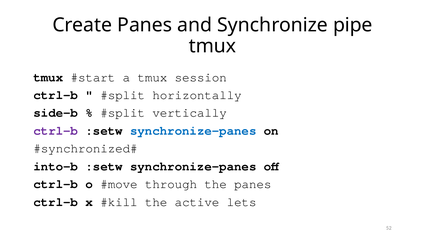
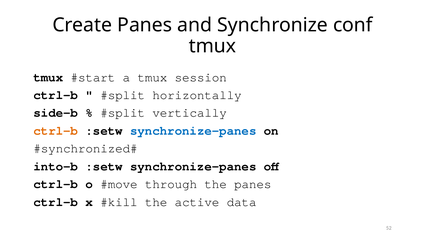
pipe: pipe -> conf (353, 25)
ctrl-b colour: purple -> orange (56, 131)
lets: lets -> data (242, 202)
